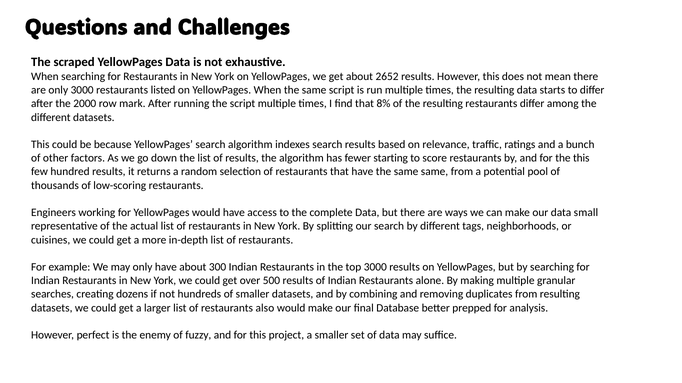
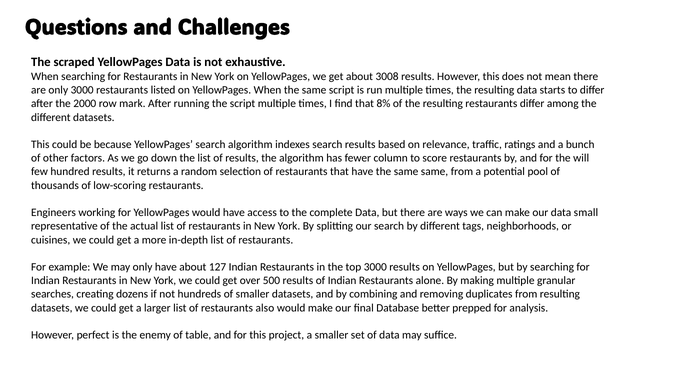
2652: 2652 -> 3008 (387, 77)
starting: starting -> column (391, 158)
the this: this -> will (581, 158)
300: 300 -> 127 (218, 267)
fuzzy: fuzzy -> table (198, 336)
